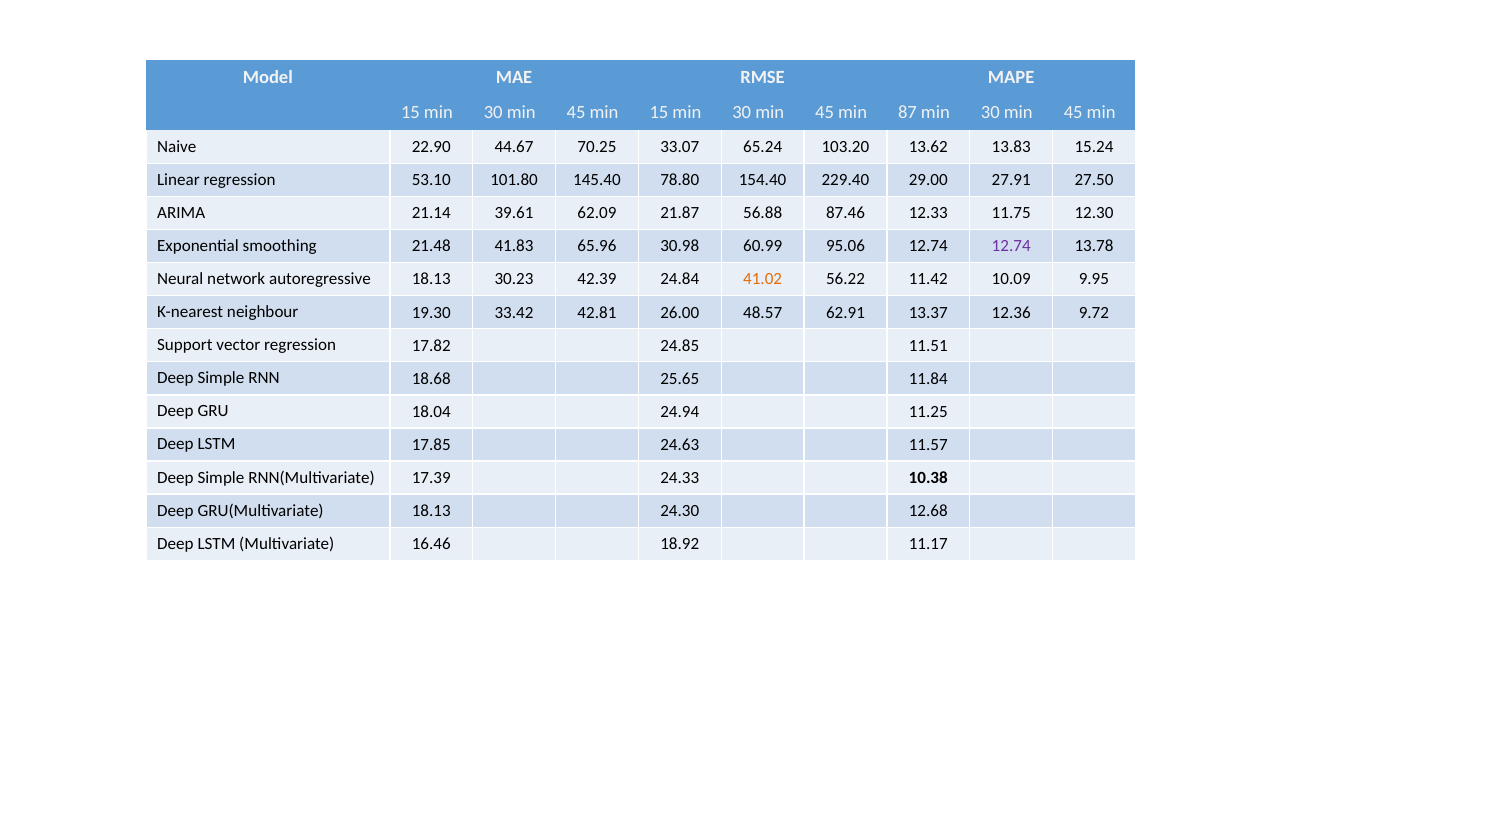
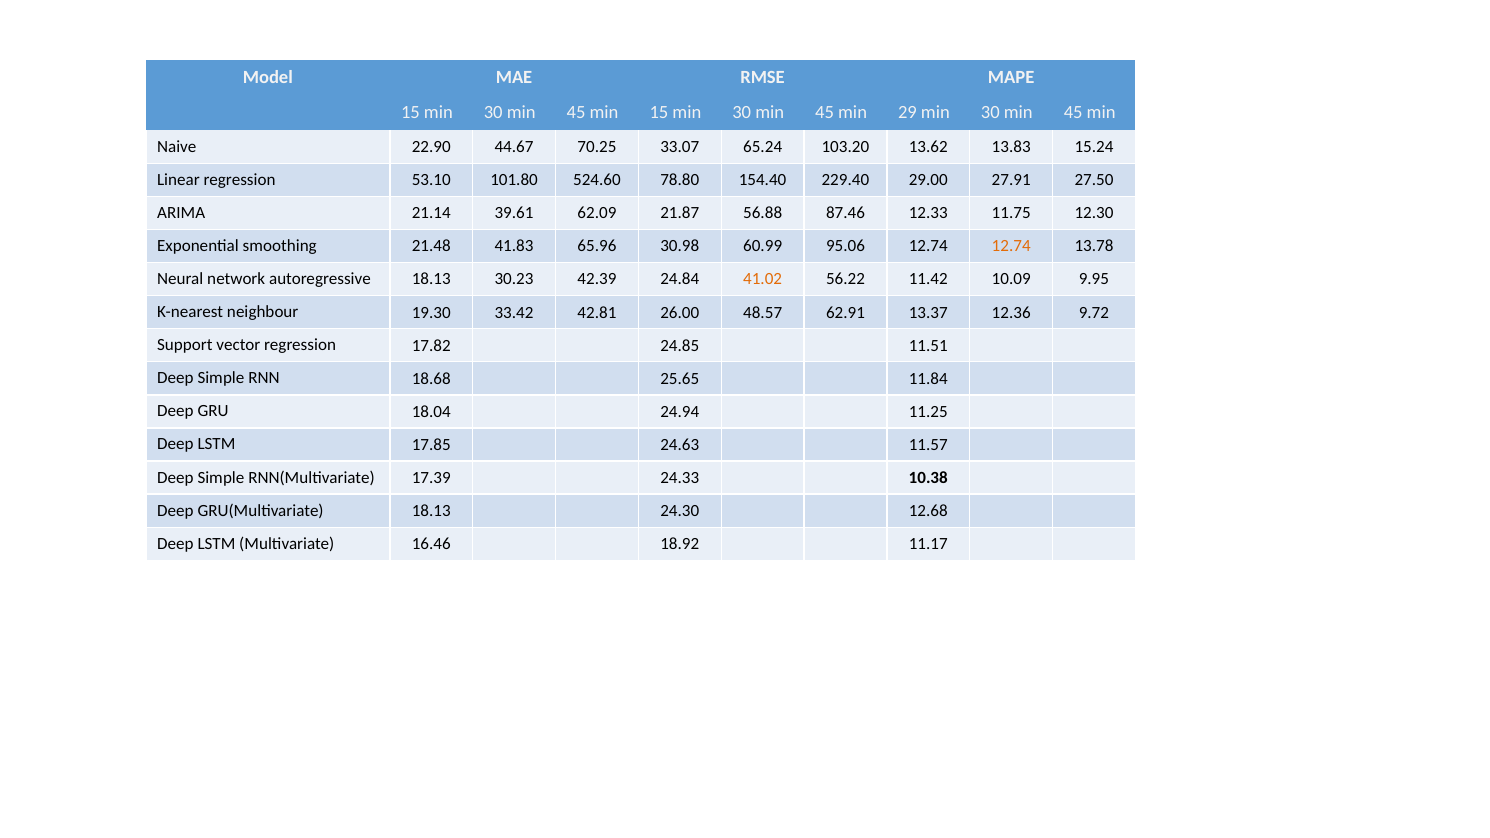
87: 87 -> 29 (907, 112)
145.40: 145.40 -> 524.60 (597, 180)
12.74 colour: purple -> orange (1011, 246)
